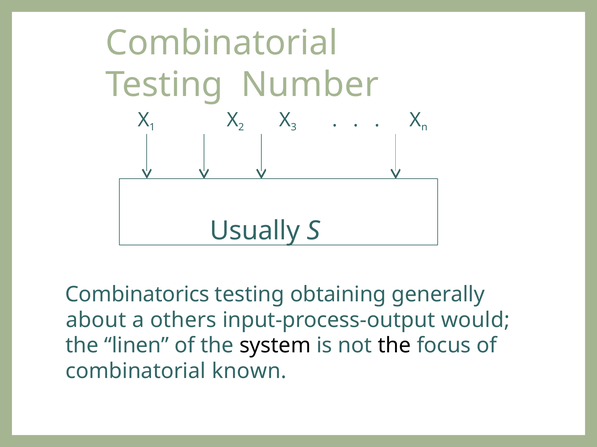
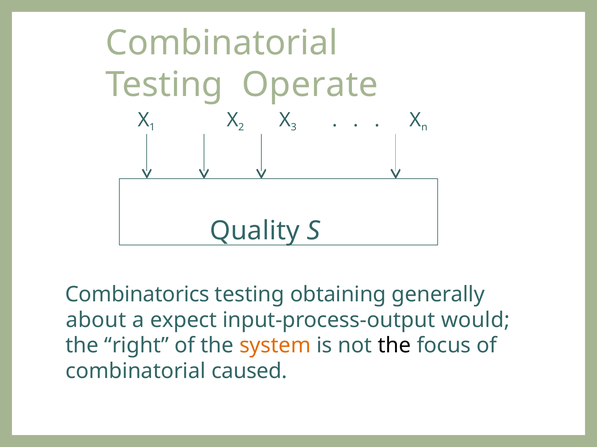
Number: Number -> Operate (310, 85)
Usually: Usually -> Quality (255, 231)
others: others -> expect (183, 321)
linen: linen -> right (137, 346)
system colour: black -> orange (275, 346)
known: known -> caused (249, 372)
